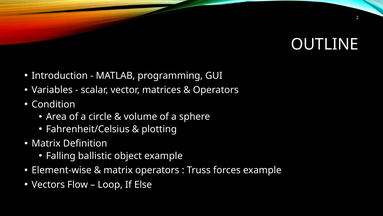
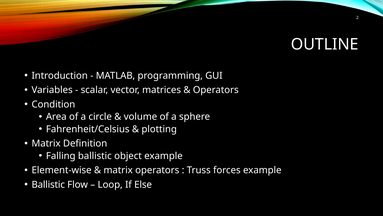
Vectors: Vectors -> Ballistic (48, 184)
